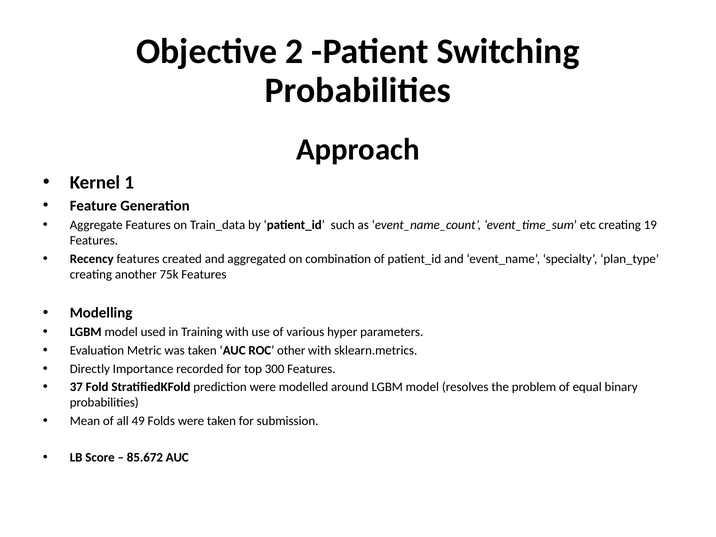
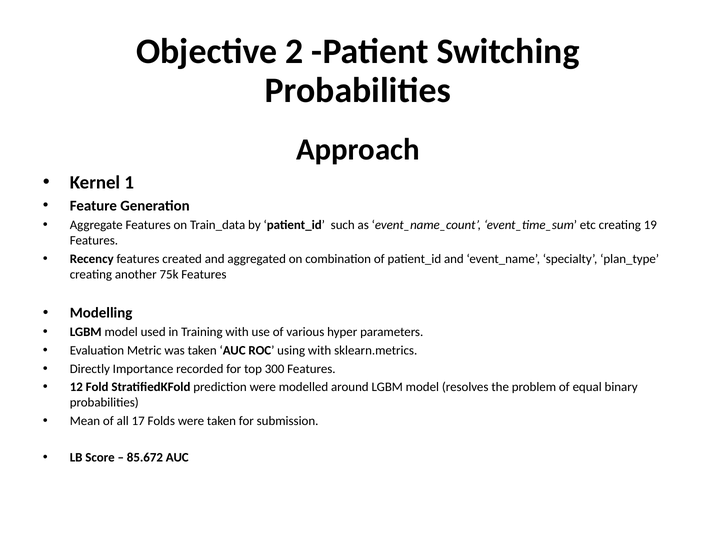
other: other -> using (291, 351)
37: 37 -> 12 (76, 387)
49: 49 -> 17 (138, 421)
